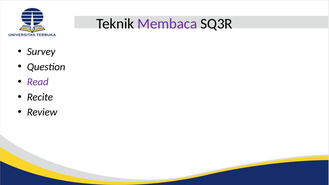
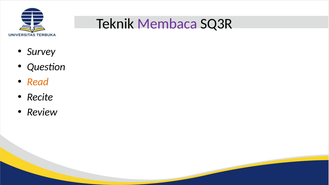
Read colour: purple -> orange (38, 82)
